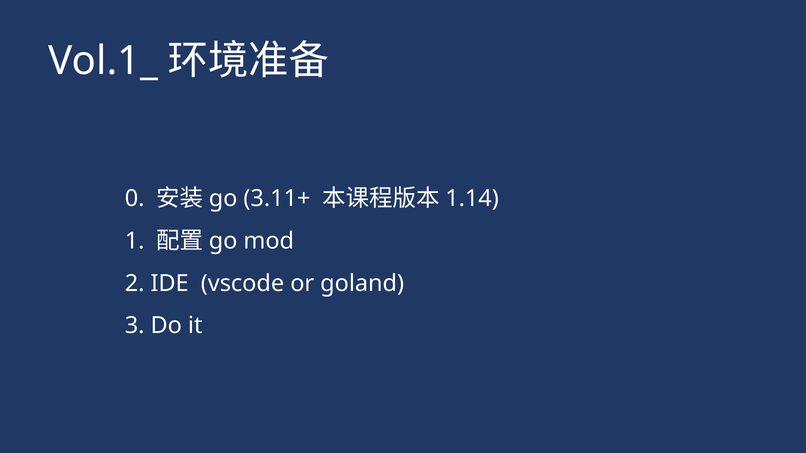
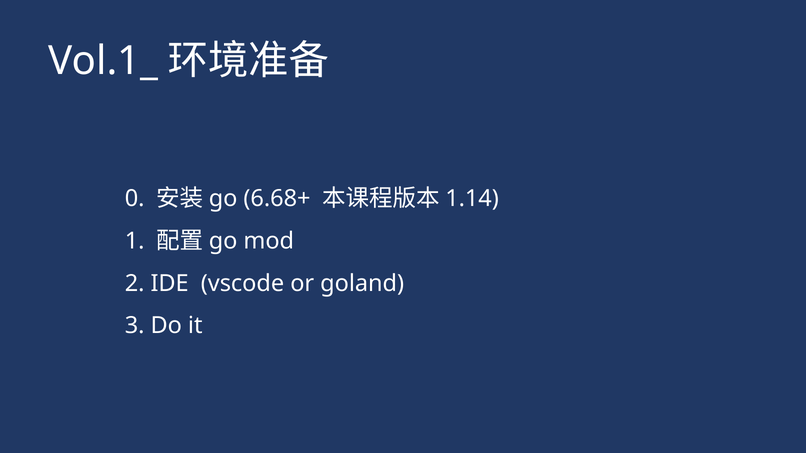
3.11+: 3.11+ -> 6.68+ (277, 199)
